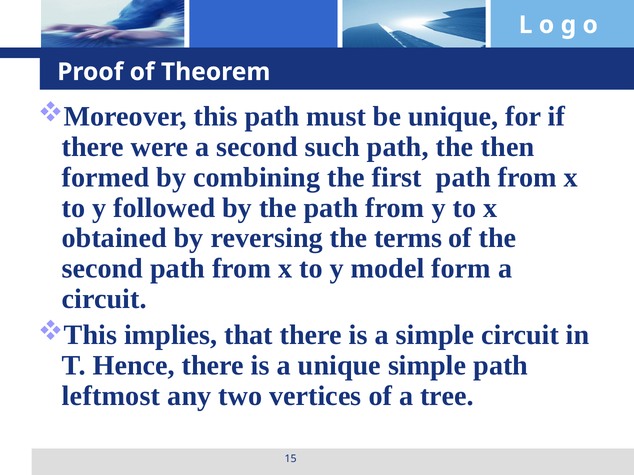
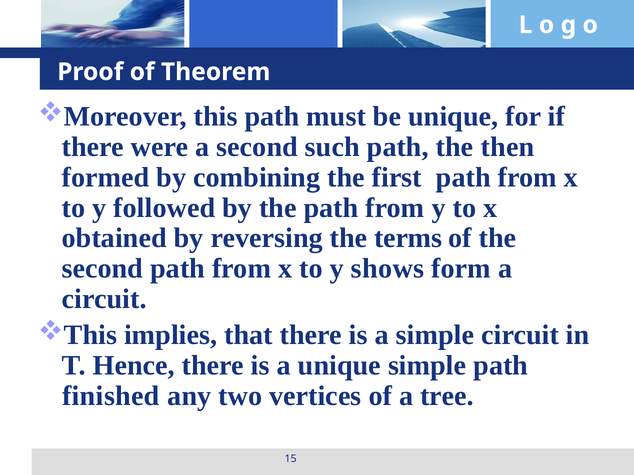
model: model -> shows (388, 269)
leftmost: leftmost -> finished (111, 396)
